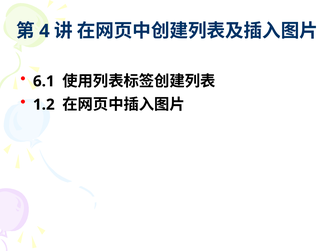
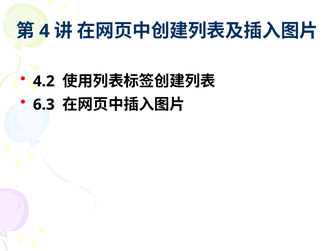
6.1: 6.1 -> 4.2 (44, 81)
1.2: 1.2 -> 6.3 (44, 104)
